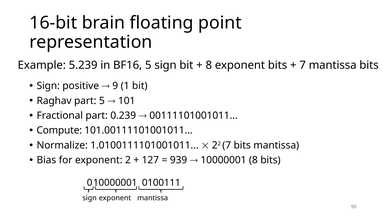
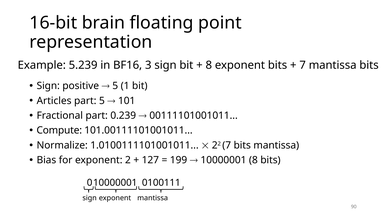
BF16 5: 5 -> 3 (148, 65)
9: 9 -> 5 (115, 86)
Raghav: Raghav -> Articles (54, 101)
939: 939 -> 199 (179, 160)
